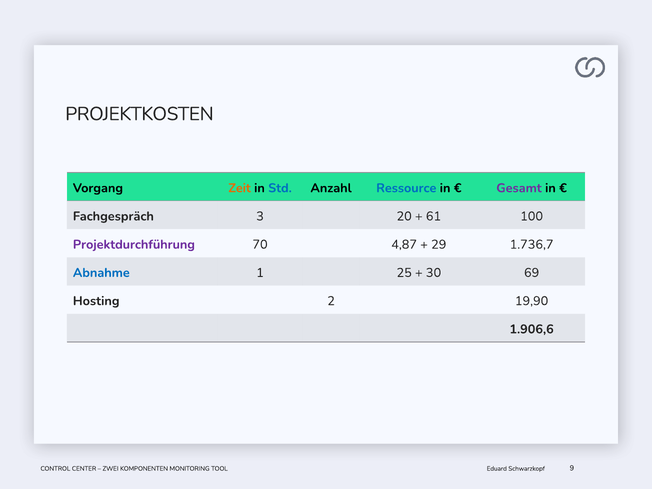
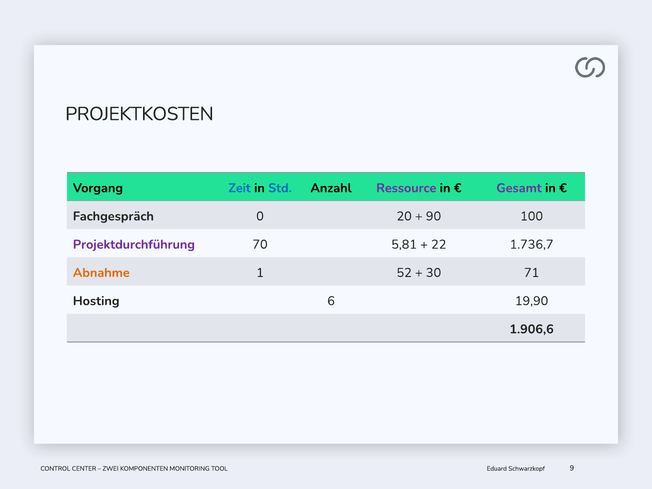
Zeit colour: orange -> blue (240, 188)
Ressource colour: blue -> purple (406, 188)
3: 3 -> 0 (260, 216)
61: 61 -> 90 (433, 216)
4,87: 4,87 -> 5,81 (404, 244)
29: 29 -> 22 (439, 244)
Abnahme colour: blue -> orange (101, 273)
25: 25 -> 52 (404, 273)
69: 69 -> 71 (532, 273)
2: 2 -> 6 (331, 301)
